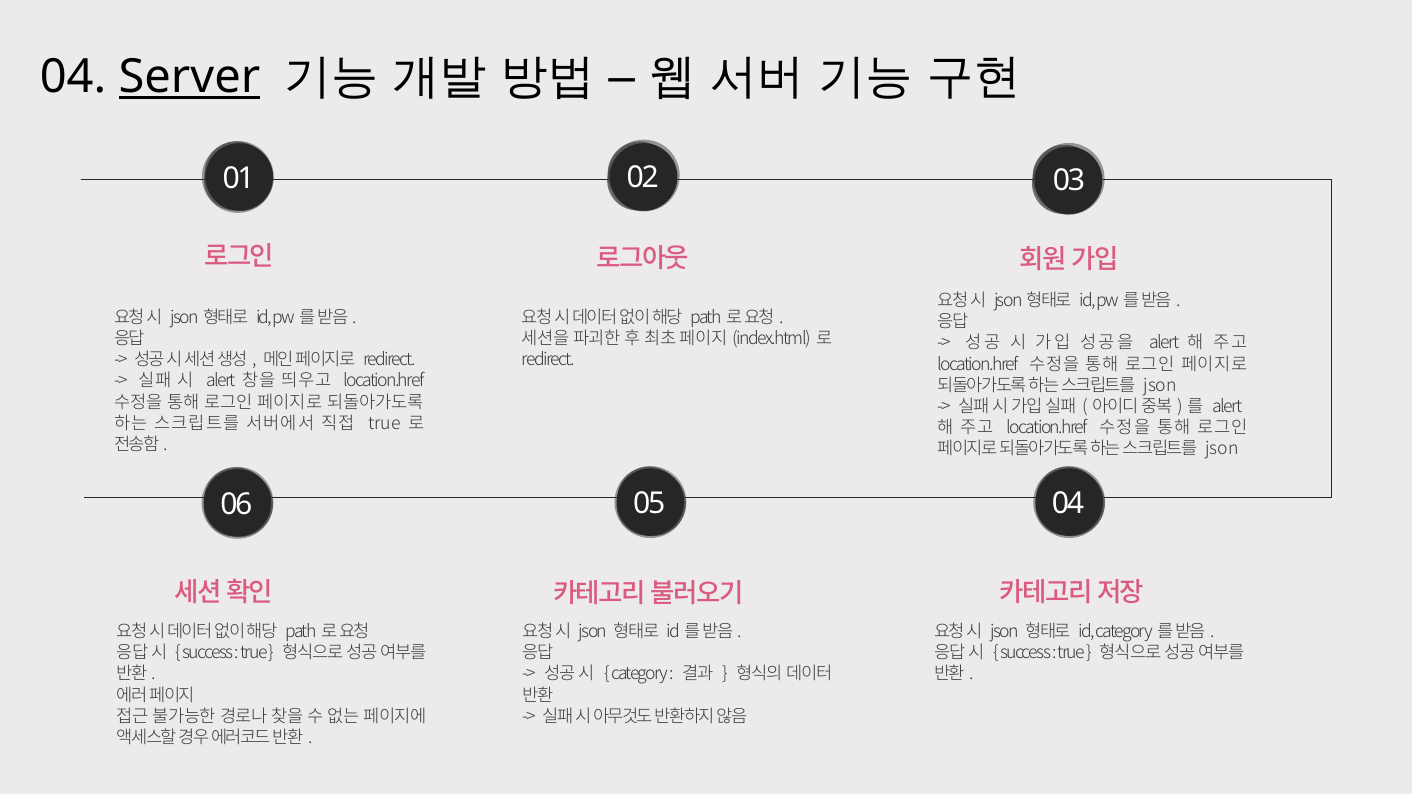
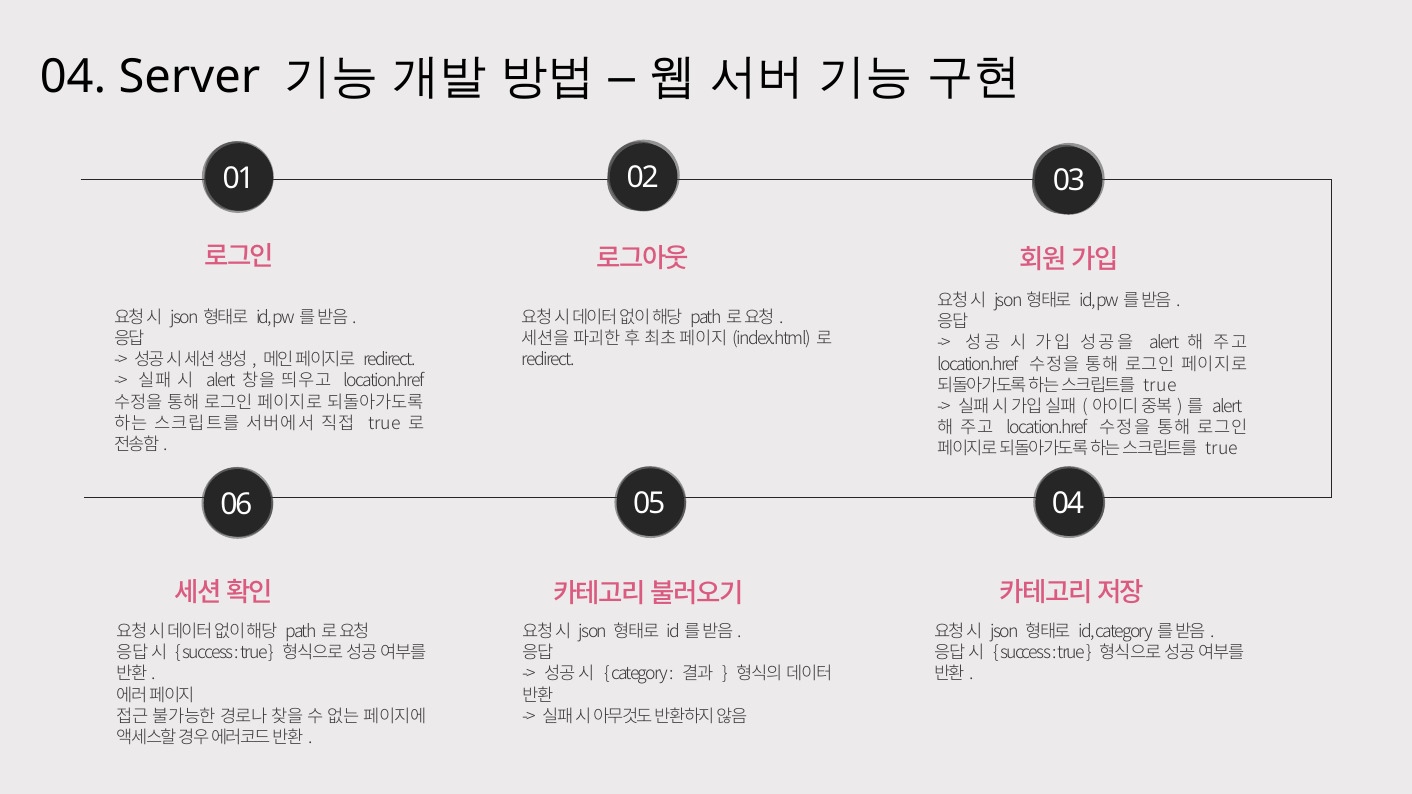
Server underline: present -> none (189, 77)
json: json -> true (1160, 386)
json: json -> true (1222, 449)
